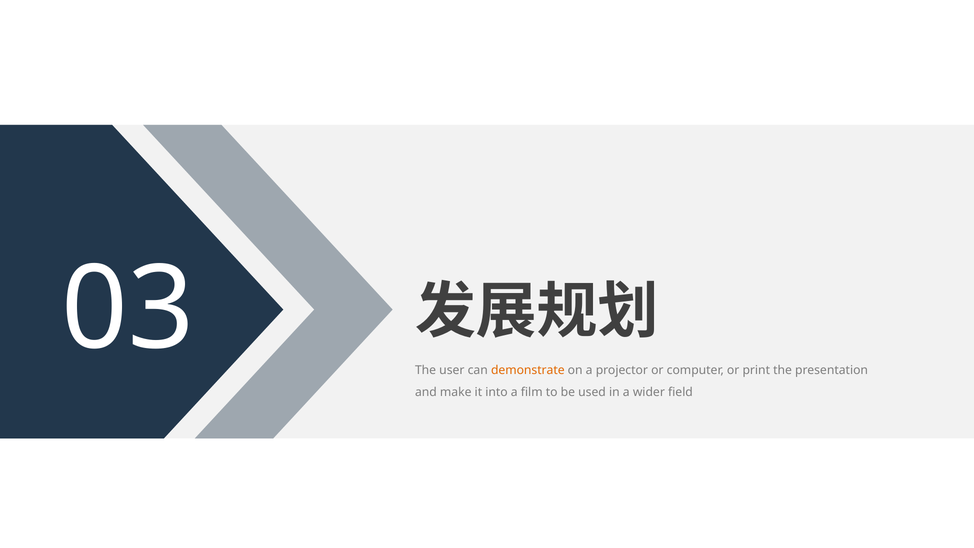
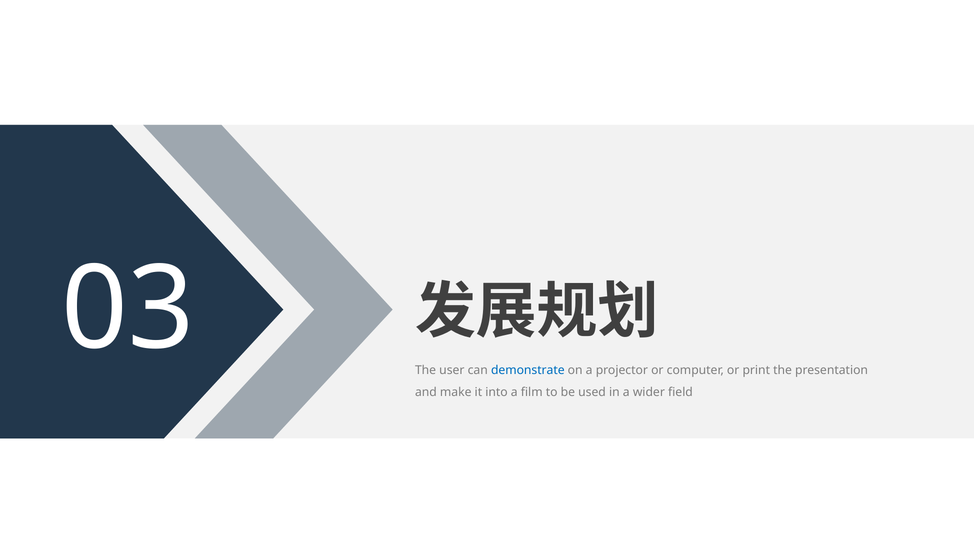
demonstrate colour: orange -> blue (528, 370)
